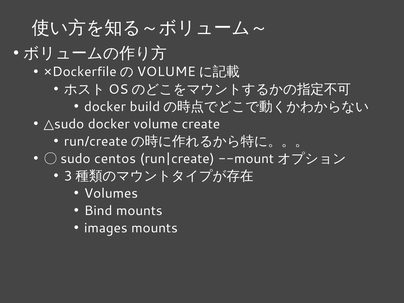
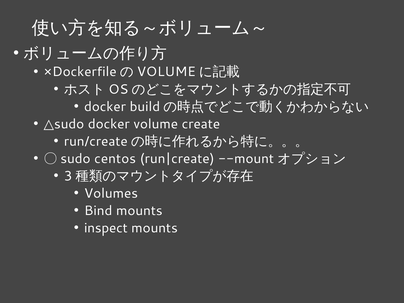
images: images -> inspect (106, 228)
